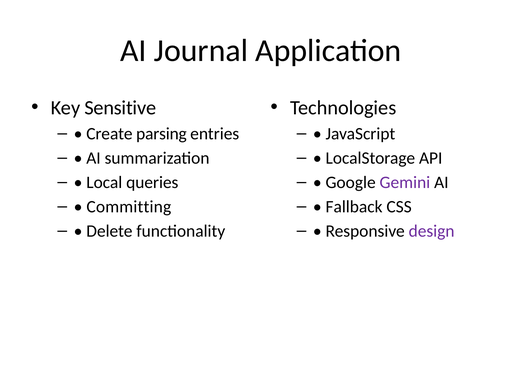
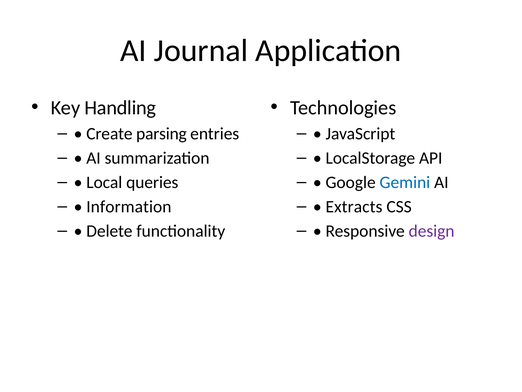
Sensitive: Sensitive -> Handling (120, 108)
Gemini colour: purple -> blue (405, 182)
Committing: Committing -> Information (129, 207)
Fallback: Fallback -> Extracts (354, 207)
